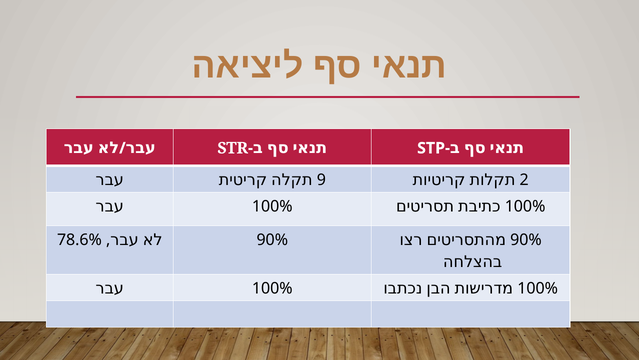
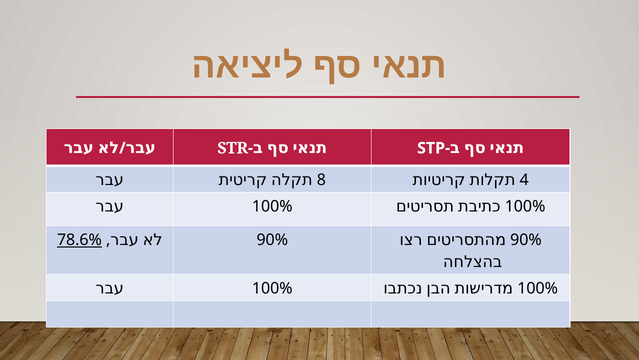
9: 9 -> 8 (321, 180)
2: 2 -> 4 (524, 180)
78.6% underline: none -> present (79, 240)
